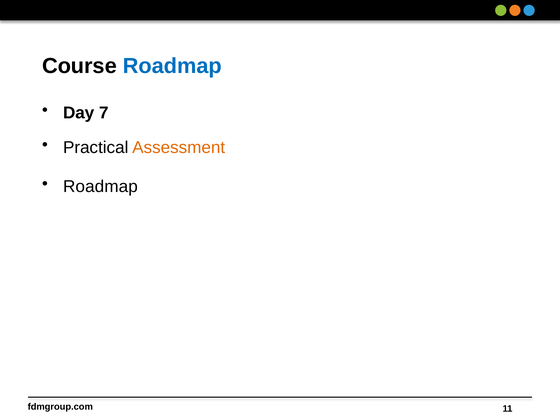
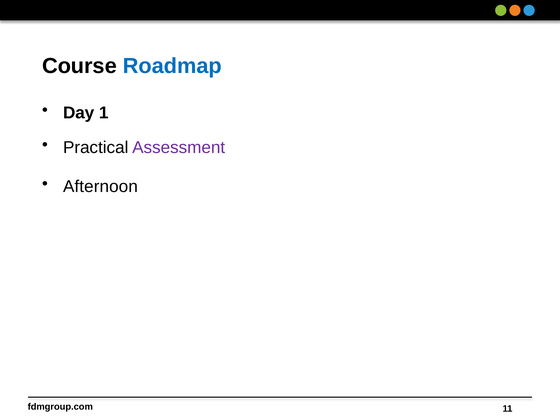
7: 7 -> 1 (104, 113)
Assessment colour: orange -> purple (179, 147)
Roadmap: Roadmap -> Afternoon (100, 187)
